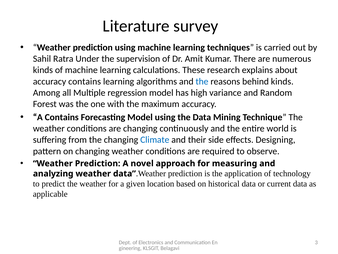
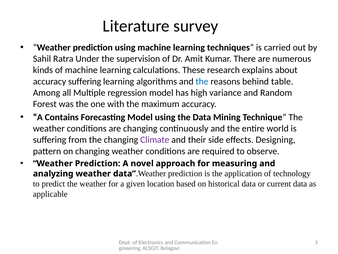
accuracy contains: contains -> suffering (85, 81)
behind kinds: kinds -> table (282, 81)
Climate colour: blue -> purple (155, 140)
